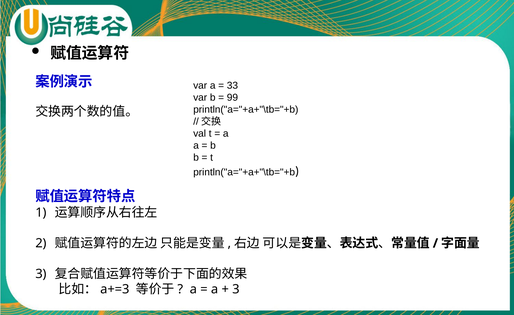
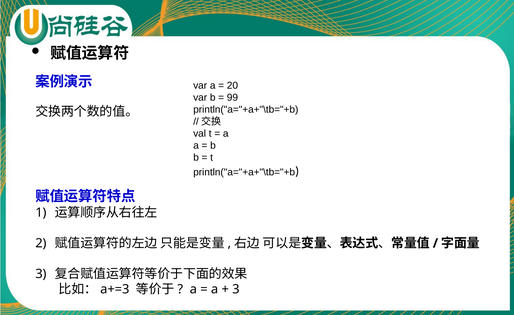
33: 33 -> 20 (232, 86)
